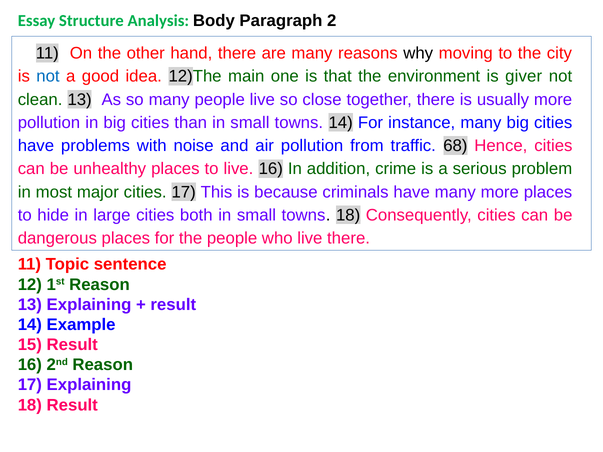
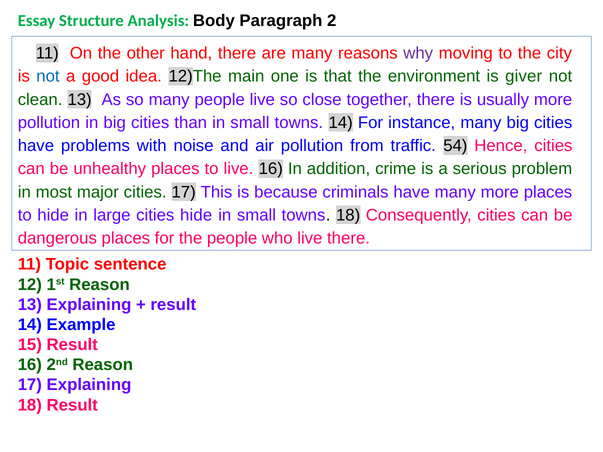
why colour: black -> purple (418, 53)
68: 68 -> 54 (455, 146)
cities both: both -> hide (196, 215)
